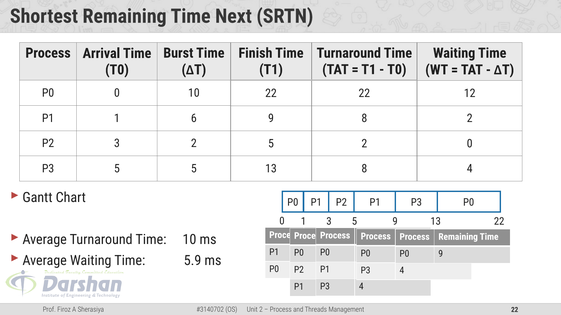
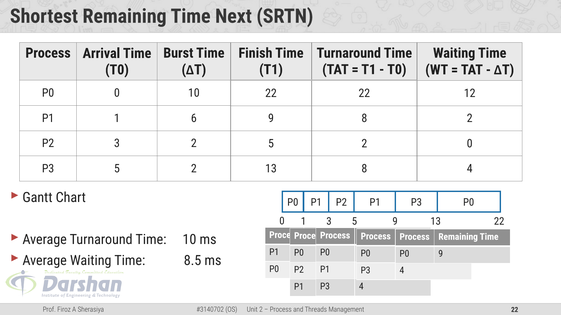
5 5: 5 -> 2 (194, 169)
5.9: 5.9 -> 8.5 (193, 261)
